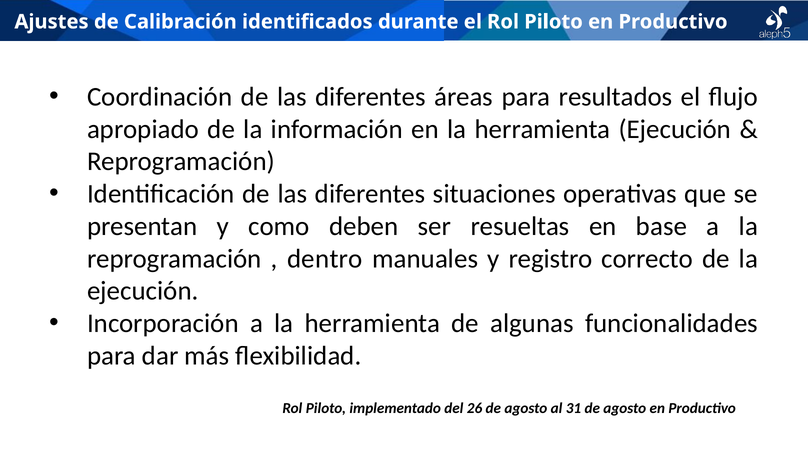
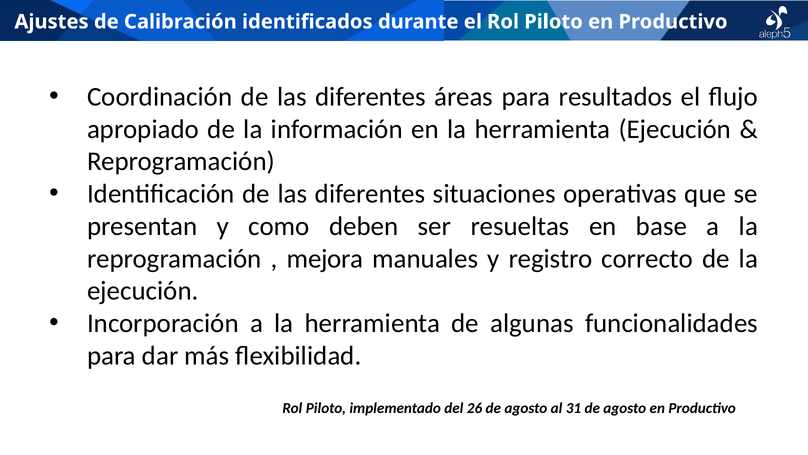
dentro: dentro -> mejora (325, 258)
